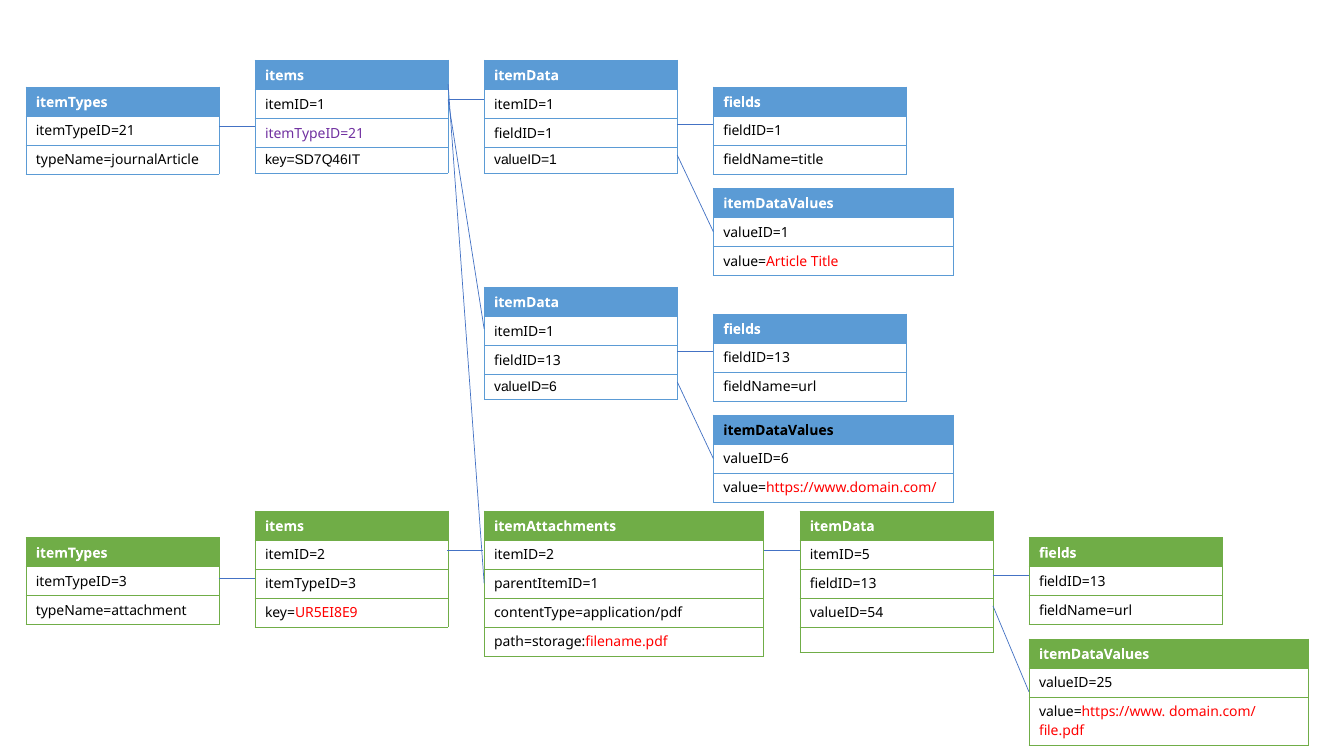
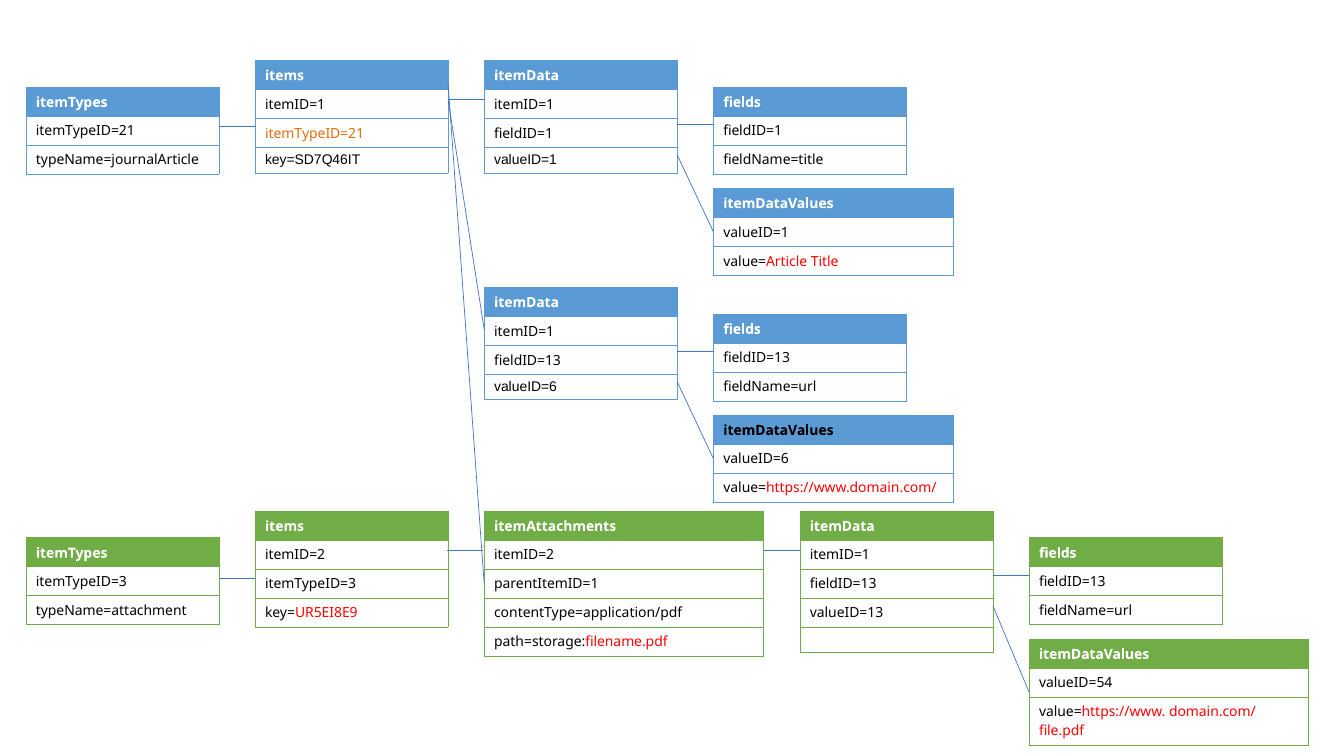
itemTypeID=21 colour: purple -> orange (315, 134)
itemID=5: itemID=5 -> itemID=1 (840, 555)
valueID=54: valueID=54 -> valueID=13 (847, 613)
valueID=25: valueID=25 -> valueID=54 (1076, 683)
